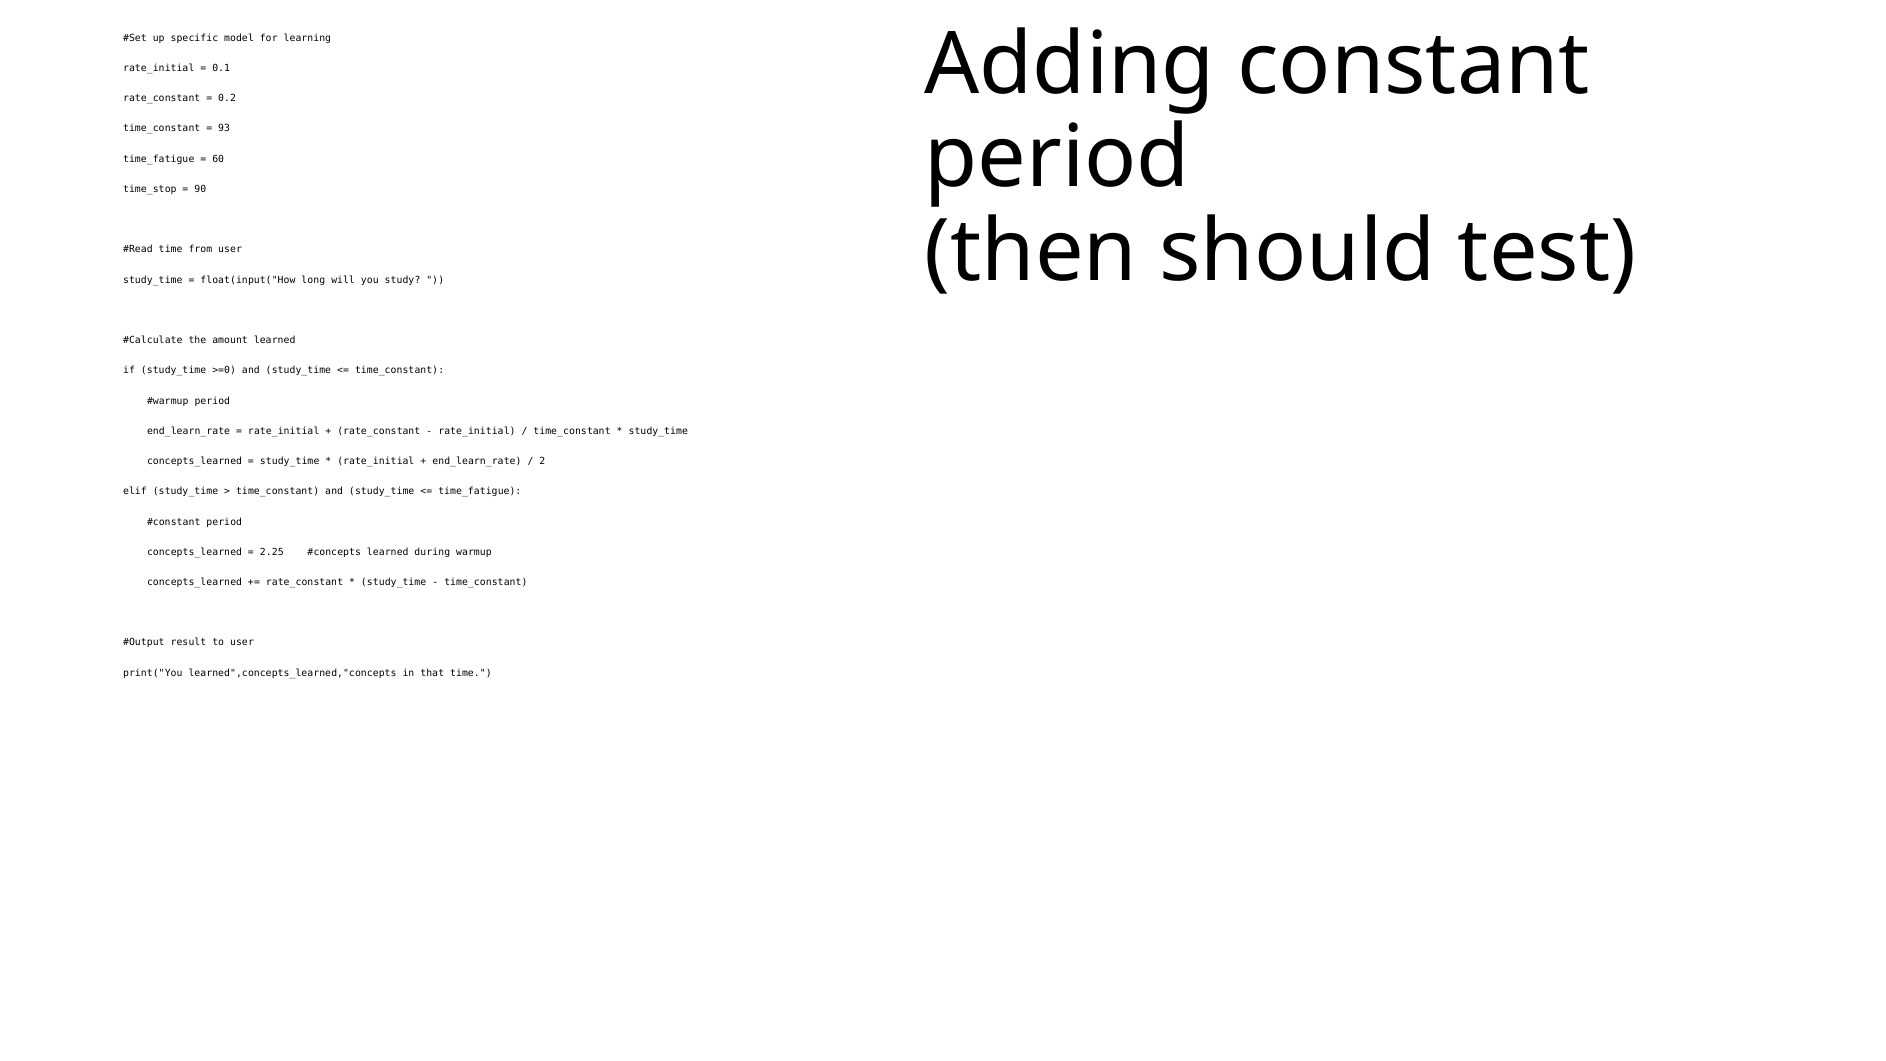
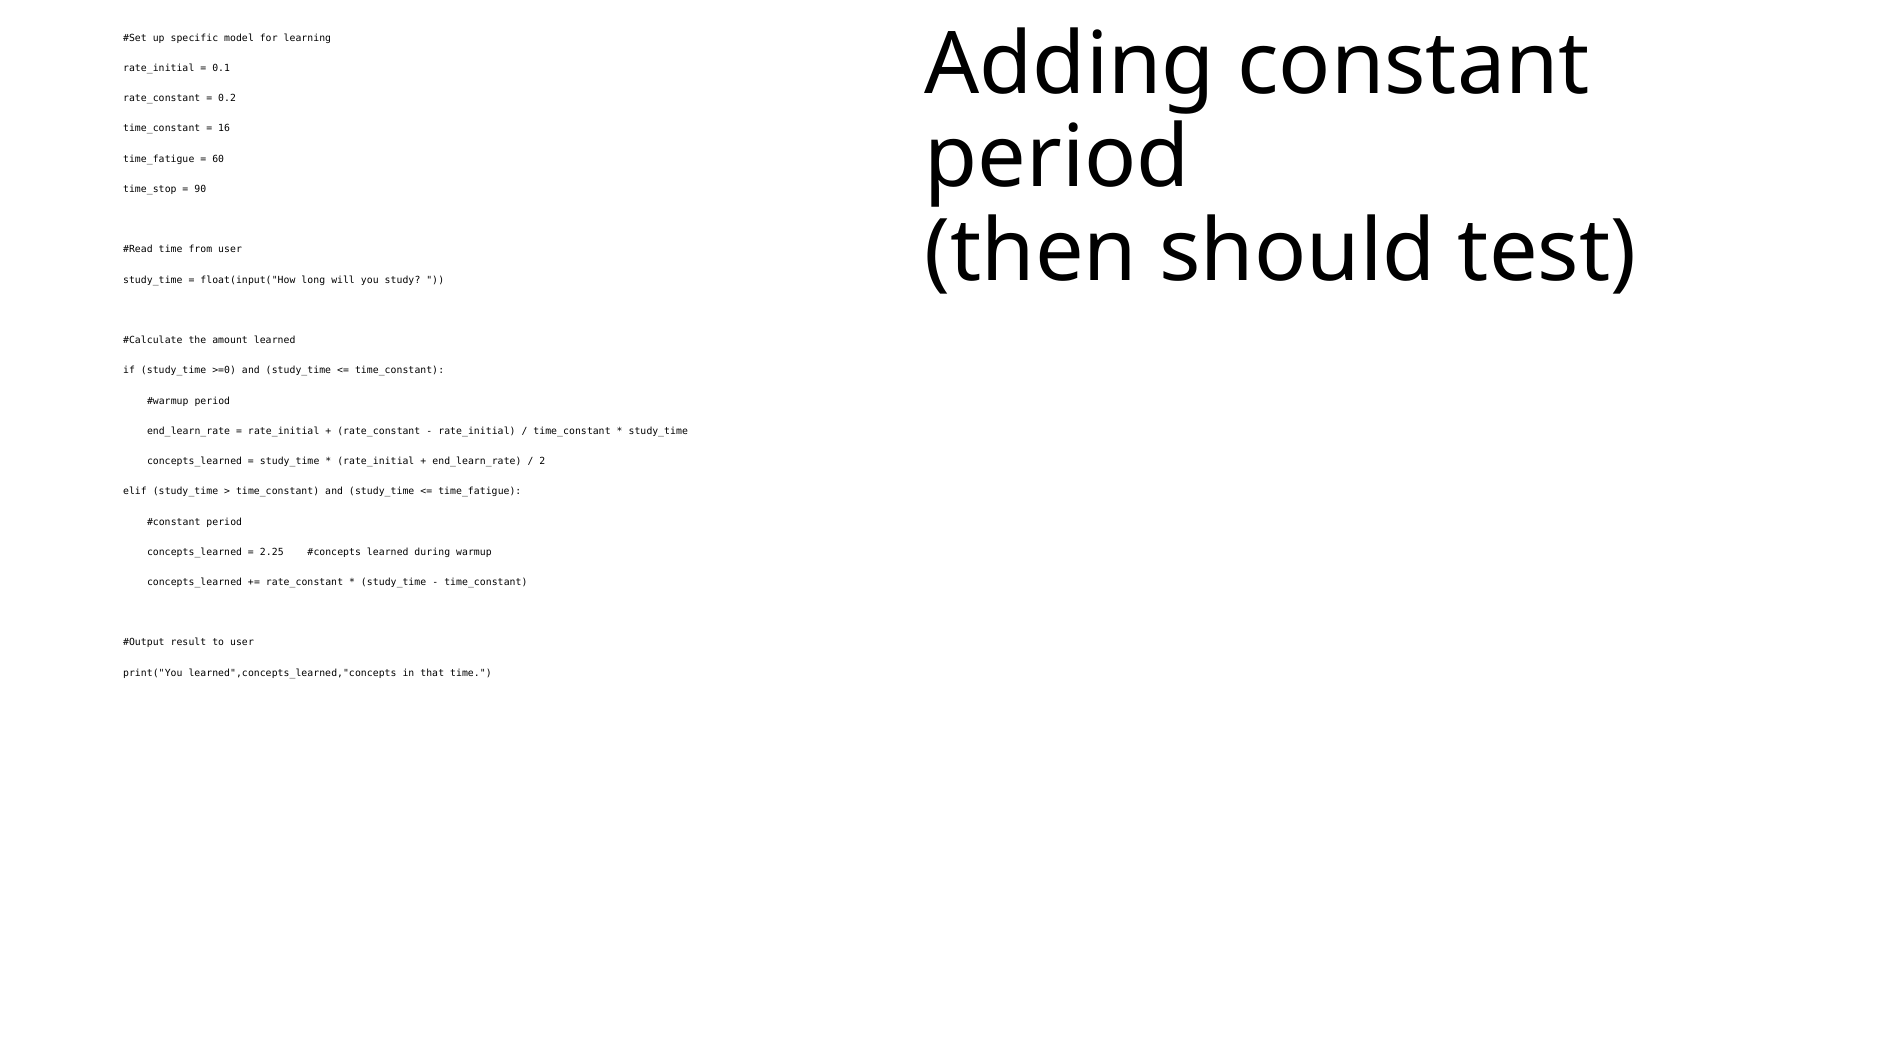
93: 93 -> 16 (224, 129)
